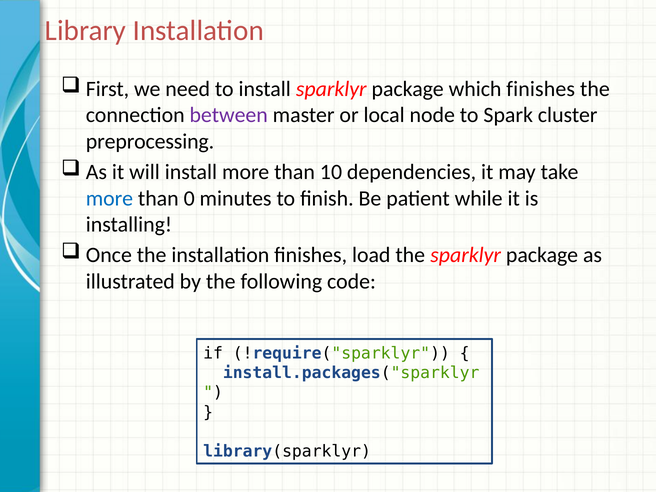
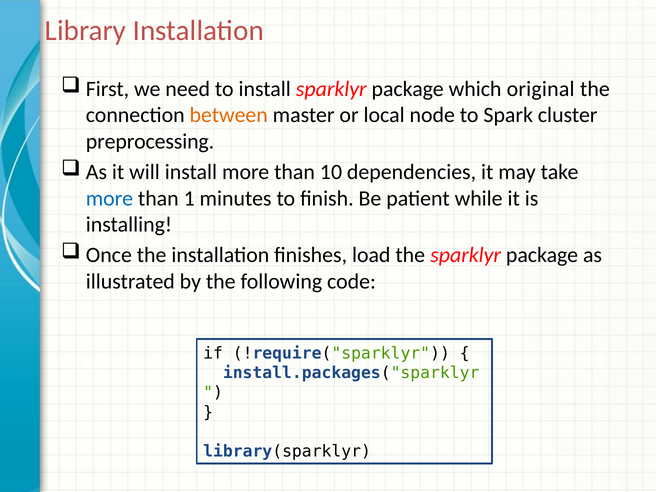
which finishes: finishes -> original (541, 89)
between colour: purple -> orange (229, 115)
0: 0 -> 1 (189, 198)
